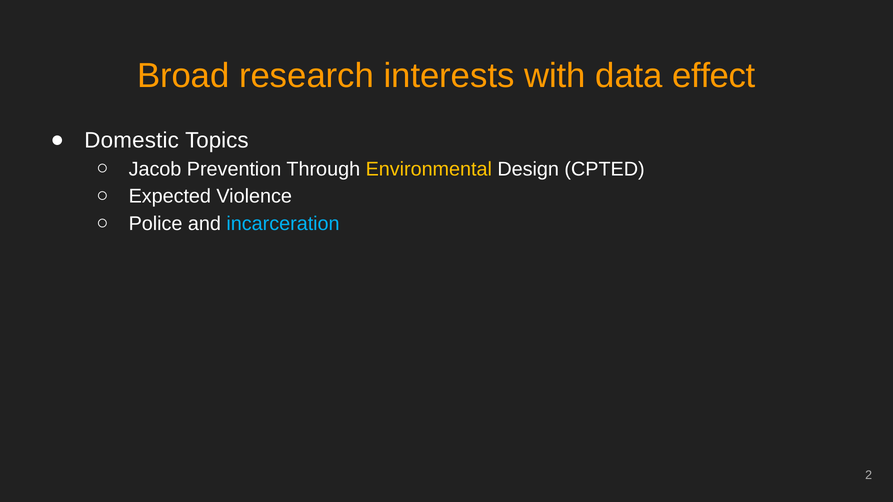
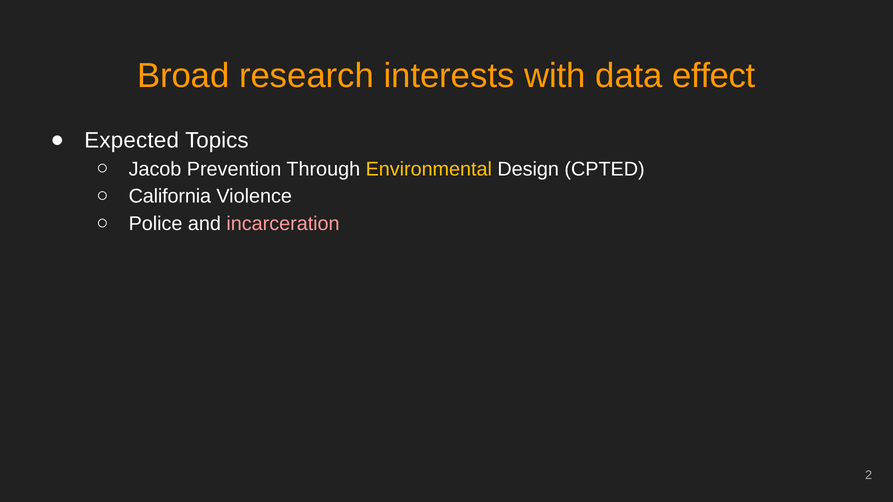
Domestic: Domestic -> Expected (132, 140)
Expected: Expected -> California (170, 196)
incarceration colour: light blue -> pink (283, 224)
